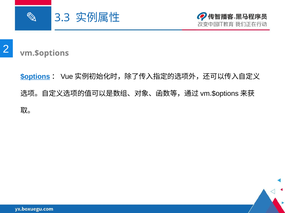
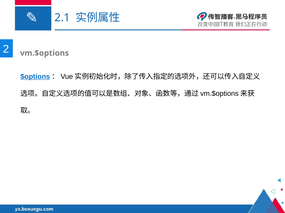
3.3: 3.3 -> 2.1 (62, 18)
